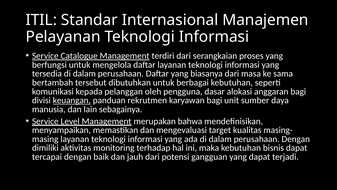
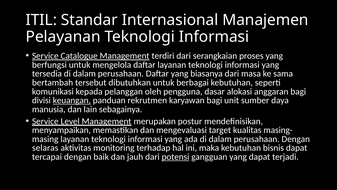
bahwa: bahwa -> postur (190, 121)
dimiliki: dimiliki -> selaras (45, 148)
potensi underline: none -> present (176, 156)
